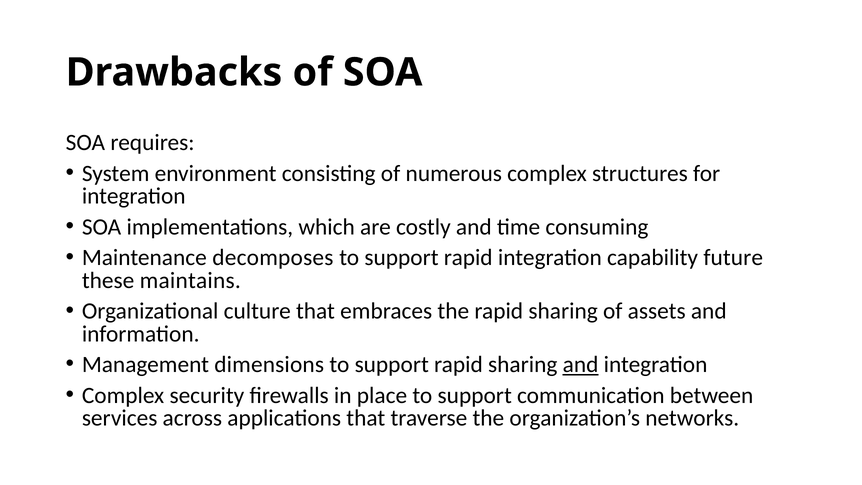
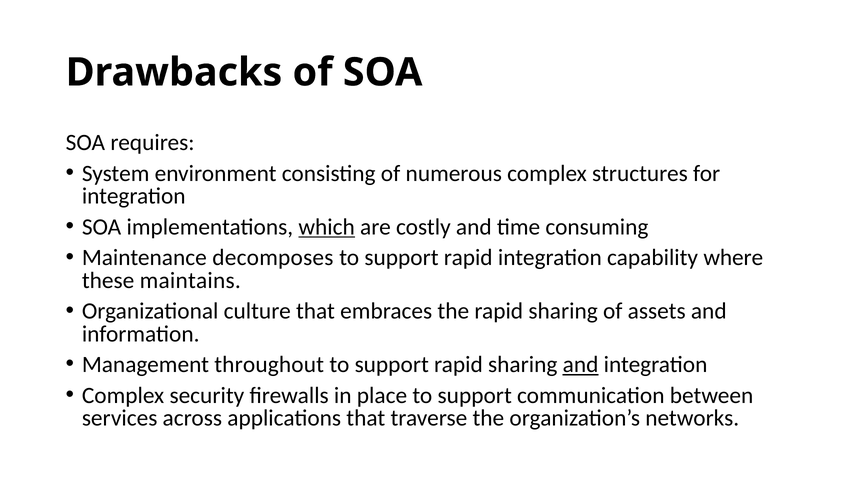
which underline: none -> present (327, 227)
future: future -> where (733, 258)
dimensions: dimensions -> throughout (269, 365)
